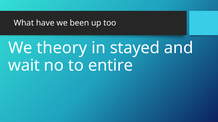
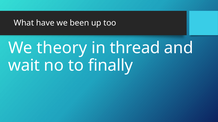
stayed: stayed -> thread (135, 48)
entire: entire -> finally (111, 66)
